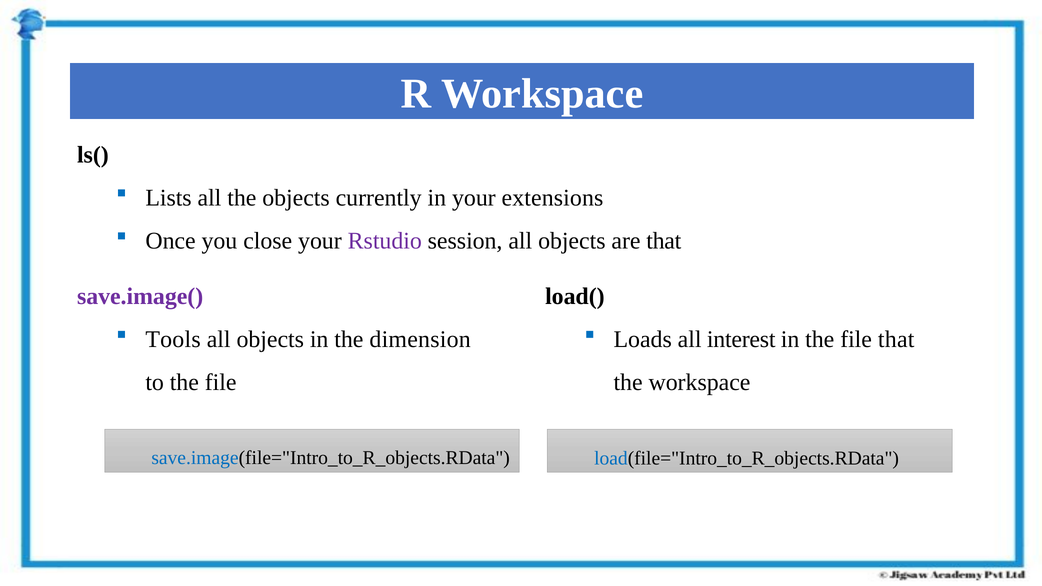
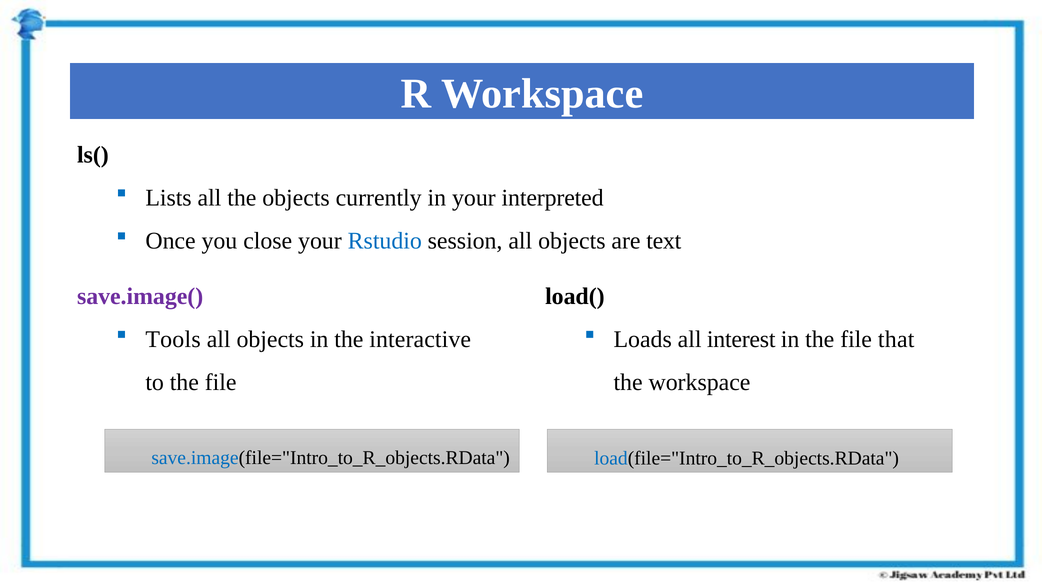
extensions: extensions -> interpreted (553, 198)
Rstudio colour: purple -> blue (385, 241)
are that: that -> text (664, 241)
dimension: dimension -> interactive (420, 340)
